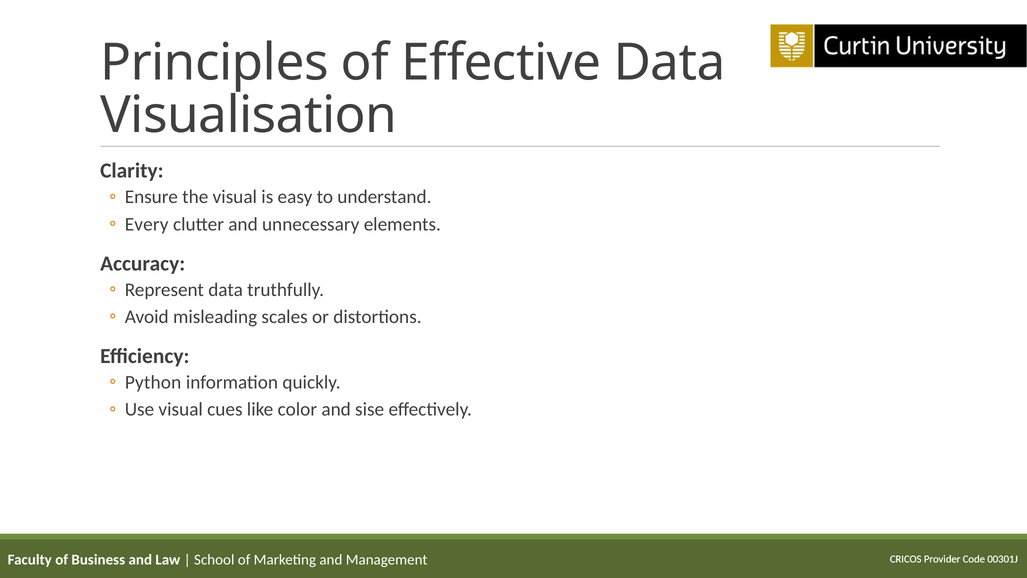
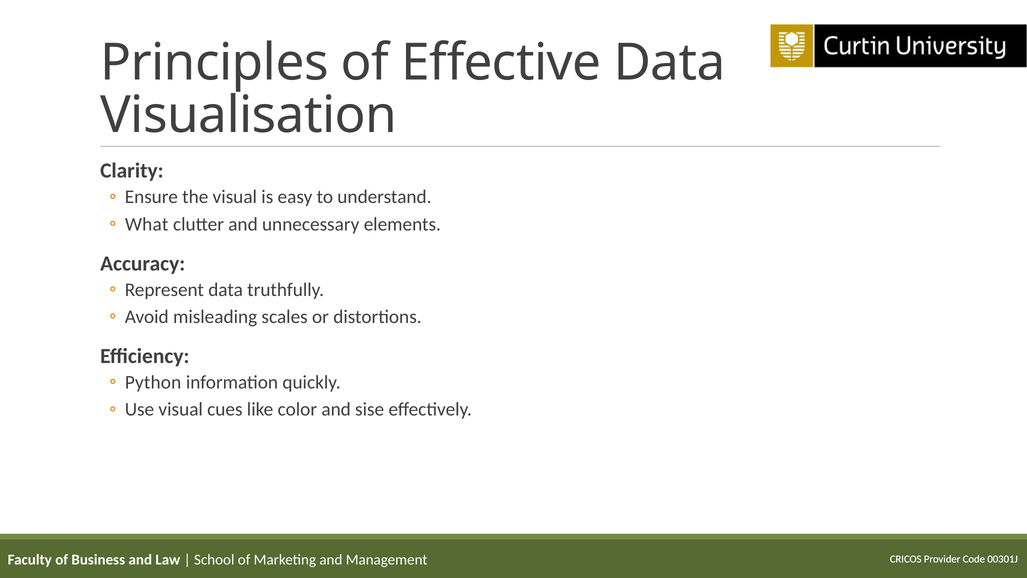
Every: Every -> What (147, 224)
